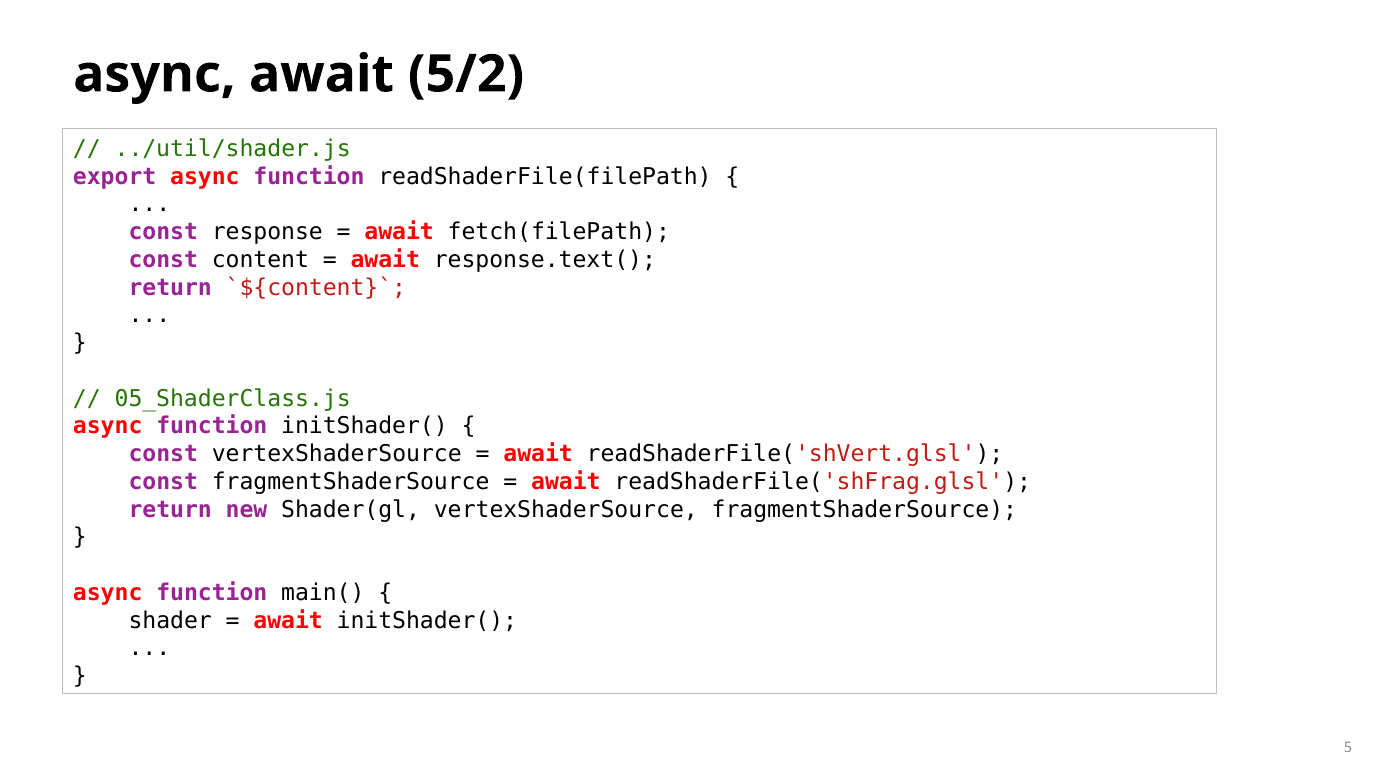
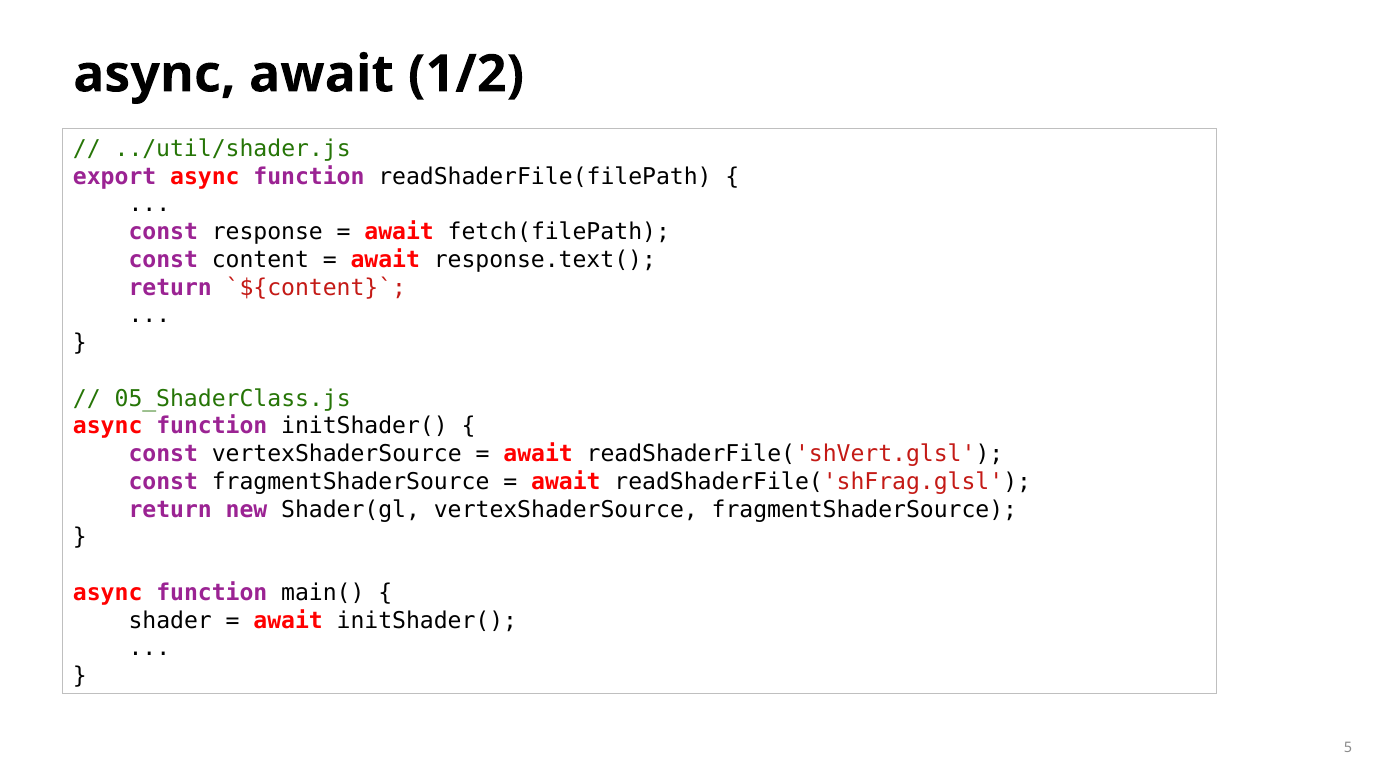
5/2: 5/2 -> 1/2 (466, 74)
